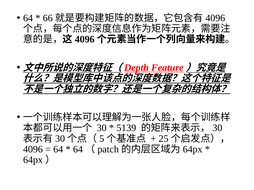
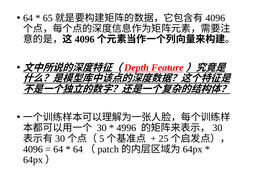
66: 66 -> 65 (48, 18)
5139: 5139 -> 4996 (126, 128)
